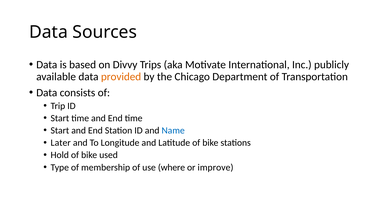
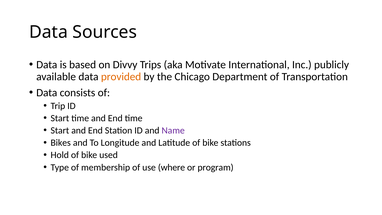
Name colour: blue -> purple (173, 130)
Later: Later -> Bikes (61, 143)
improve: improve -> program (216, 167)
